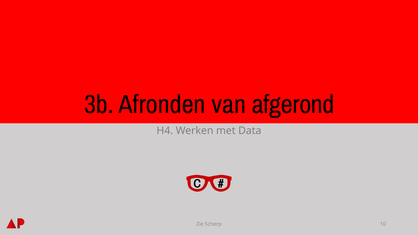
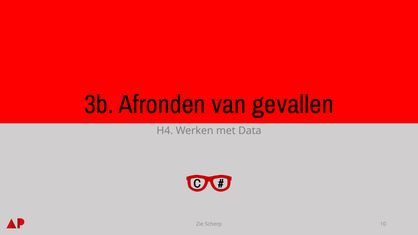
afgerond: afgerond -> gevallen (293, 105)
